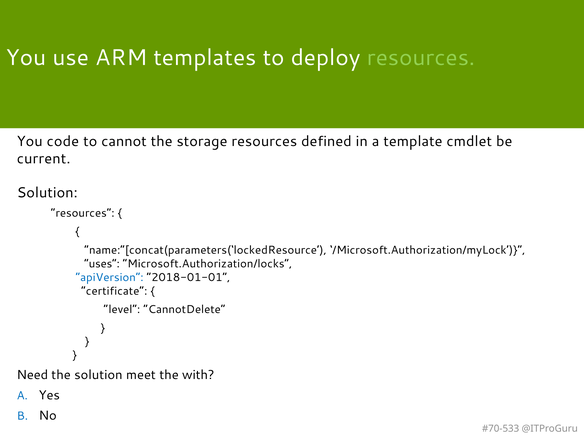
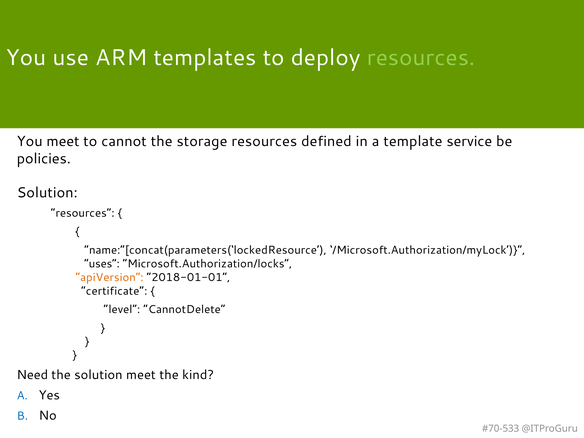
You code: code -> meet (63, 141)
cmdlet: cmdlet -> service (469, 141)
current: current -> policies (44, 159)
apiVersion colour: blue -> orange (110, 277)
with: with -> kind (198, 375)
